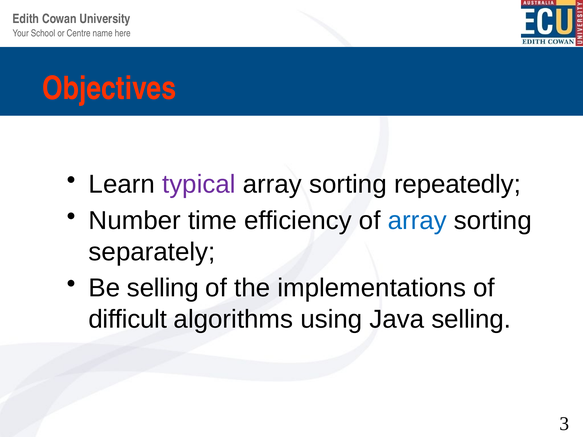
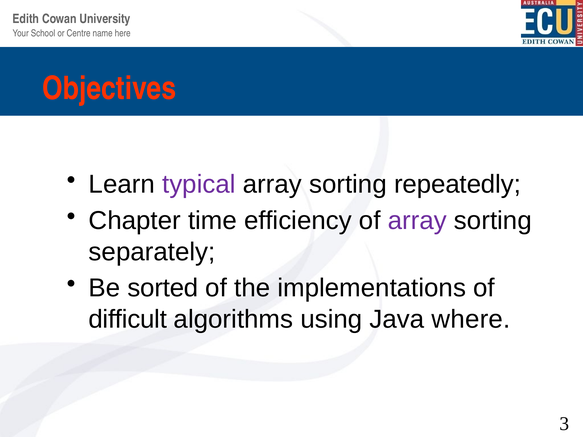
Number: Number -> Chapter (135, 221)
array colour: blue -> purple (417, 221)
Be selling: selling -> sorted (163, 288)
Java selling: selling -> where (471, 319)
